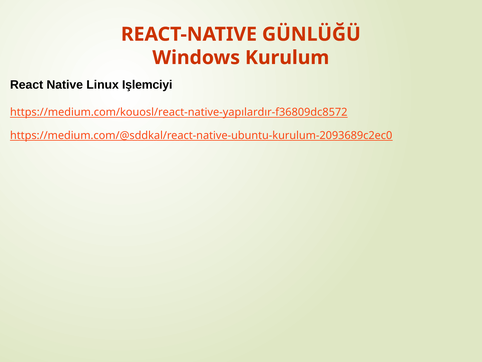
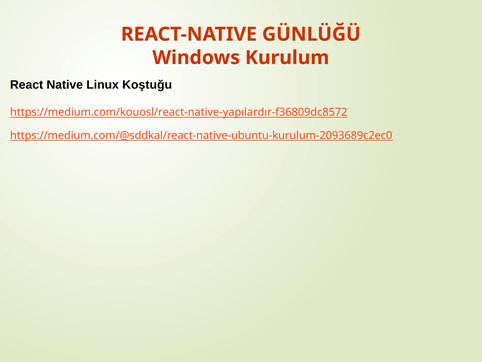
Işlemciyi: Işlemciyi -> Koştuğu (147, 85)
